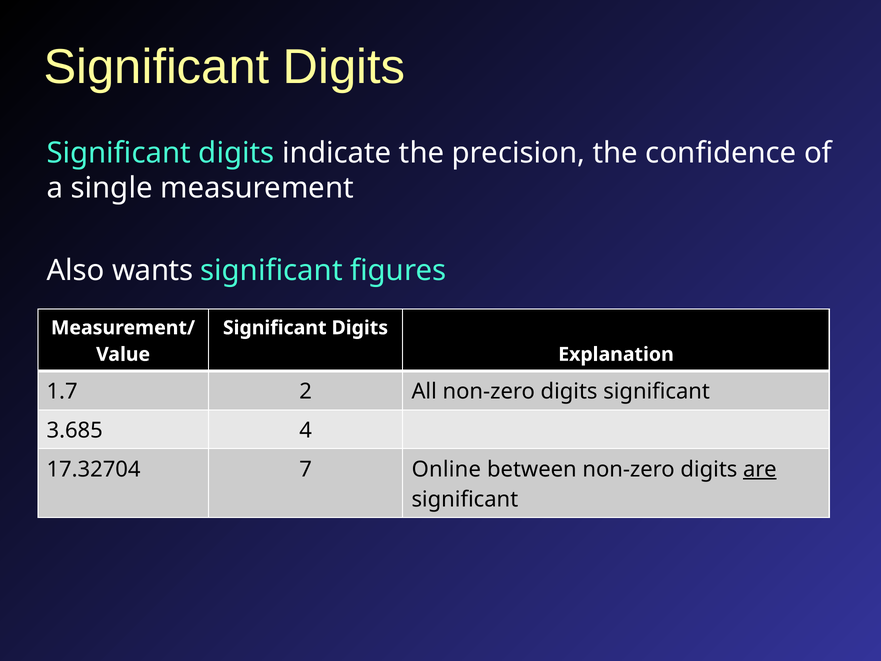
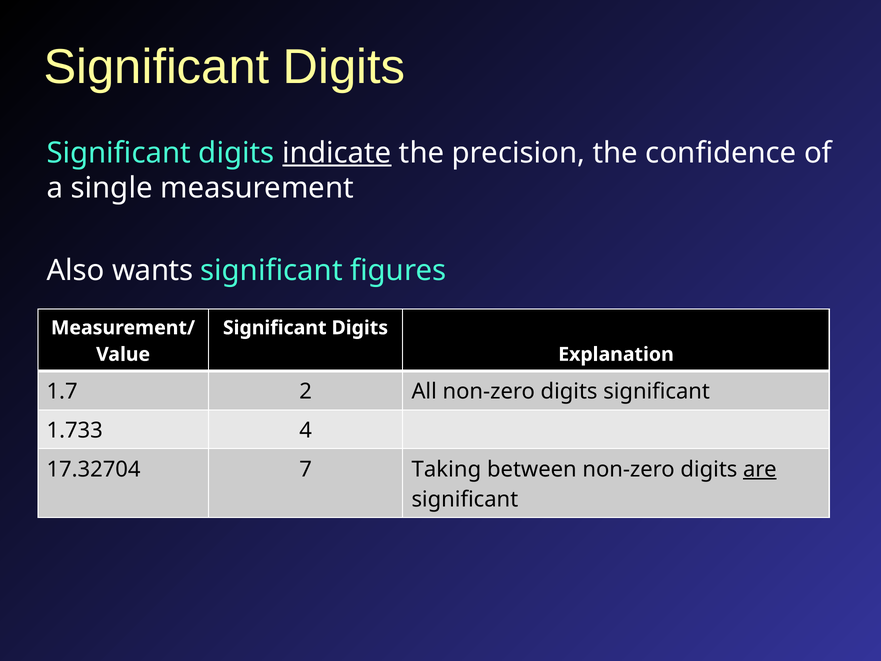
indicate underline: none -> present (337, 153)
3.685: 3.685 -> 1.733 (75, 430)
Online: Online -> Taking (446, 469)
